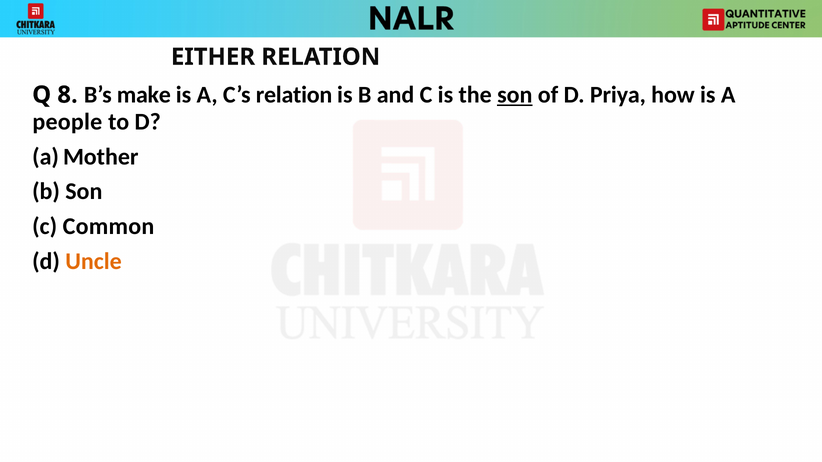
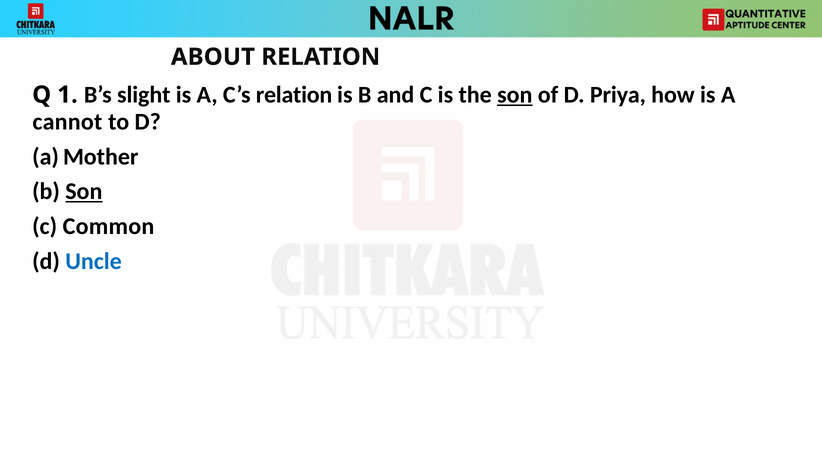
EITHER: EITHER -> ABOUT (213, 57)
8: 8 -> 1 (67, 95)
make: make -> slight (144, 95)
people: people -> cannot (67, 122)
Son underline: none -> present (84, 192)
Uncle colour: orange -> blue (94, 262)
